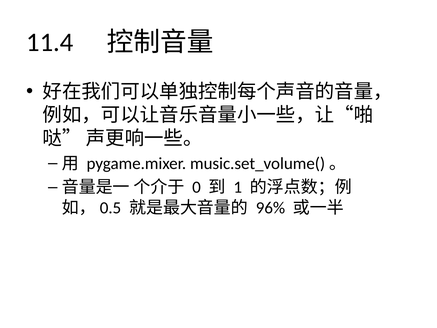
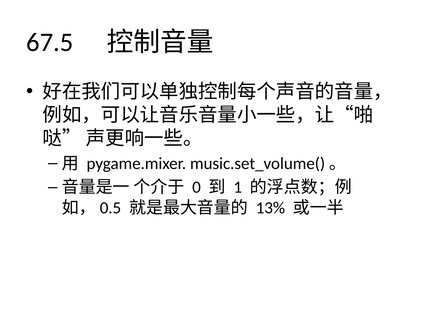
11.4: 11.4 -> 67.5 (50, 42)
96%: 96% -> 13% (270, 208)
